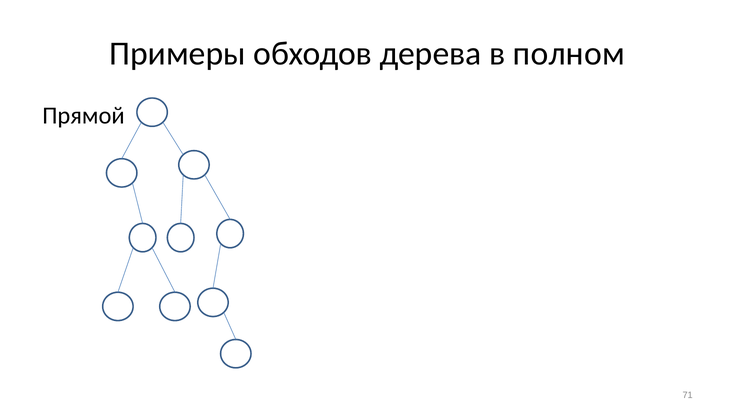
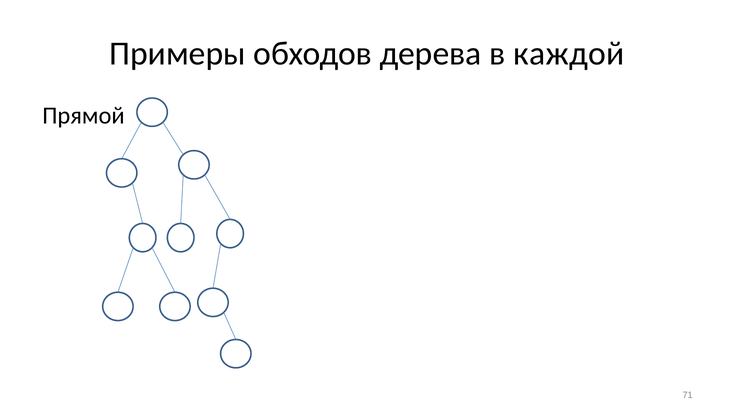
полном: полном -> каждой (569, 53)
